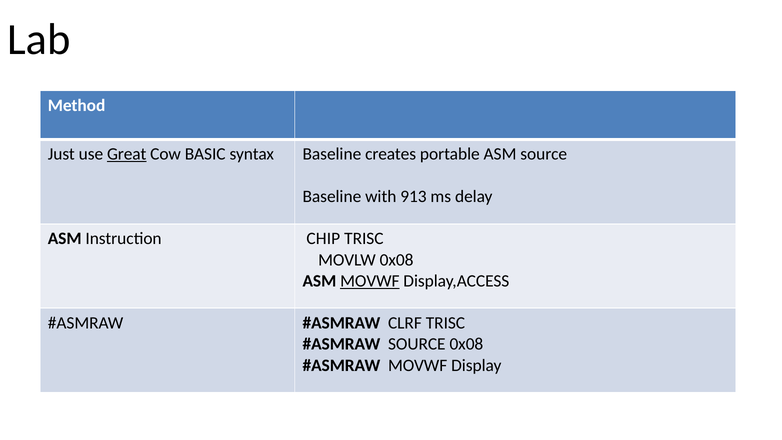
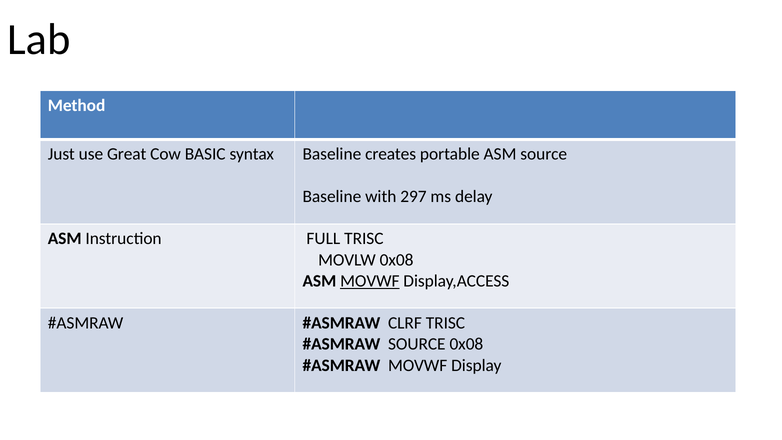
Great underline: present -> none (127, 154)
913: 913 -> 297 (413, 197)
CHIP: CHIP -> FULL (323, 238)
